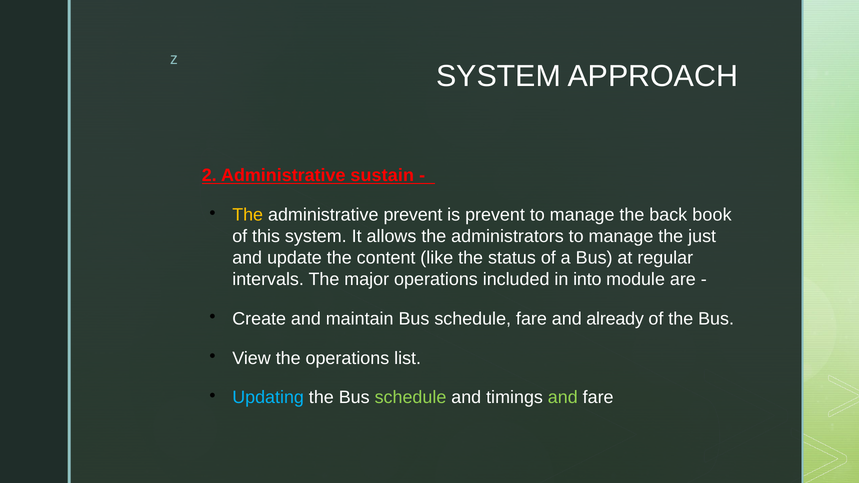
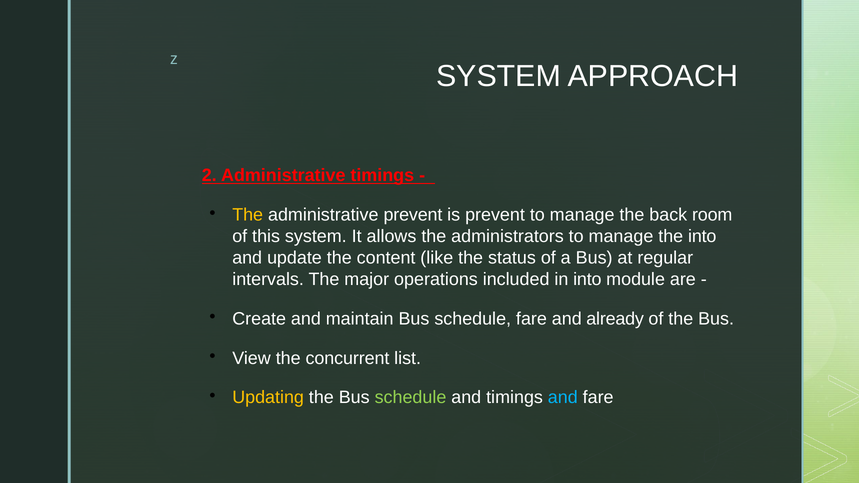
Administrative sustain: sustain -> timings (382, 176)
book: book -> room (712, 215)
the just: just -> into (702, 237)
the operations: operations -> concurrent (347, 358)
Updating colour: light blue -> yellow (268, 398)
and colour: light green -> light blue (563, 398)
